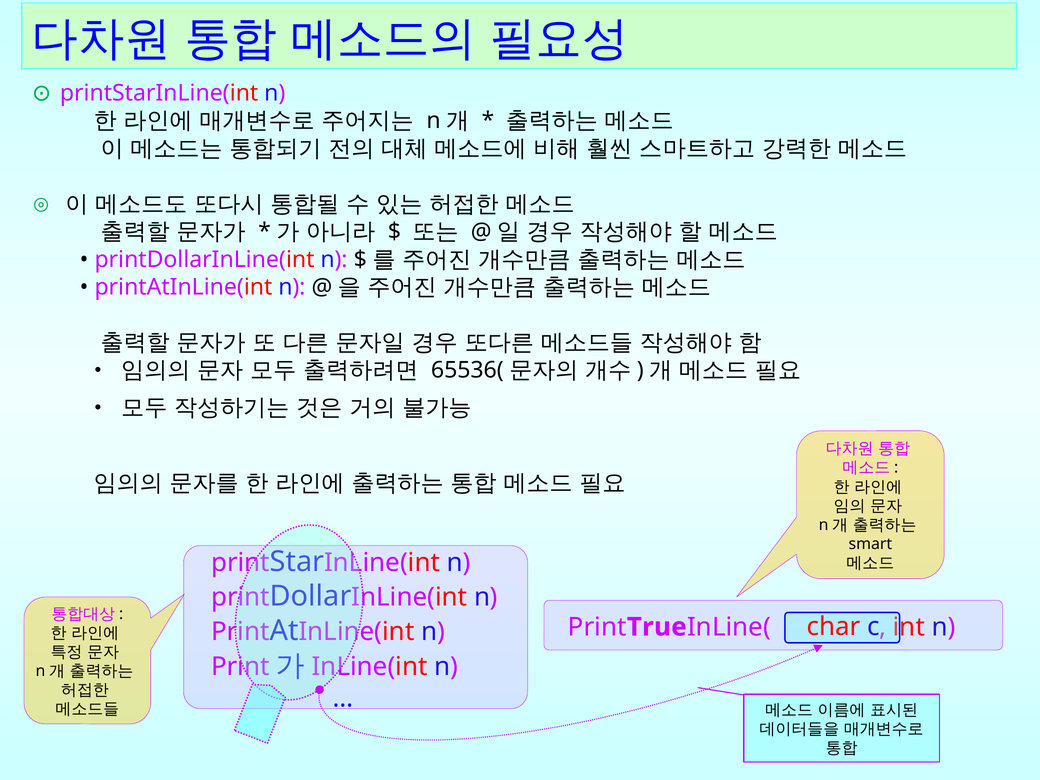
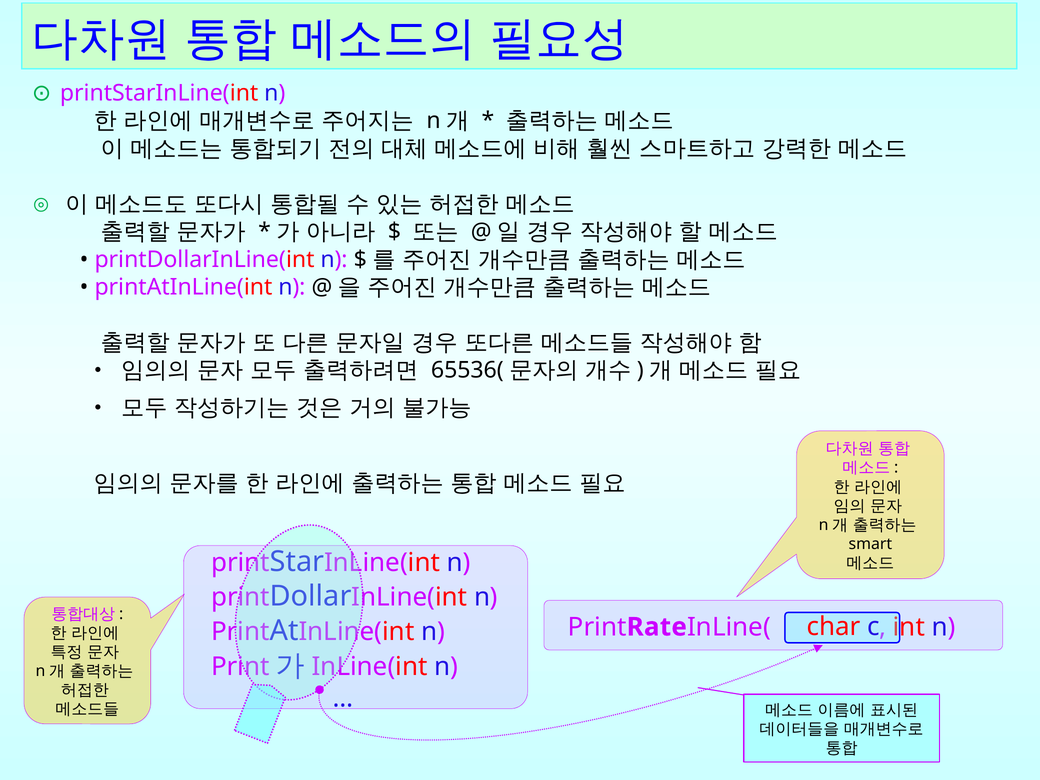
True: True -> Rate (657, 627)
